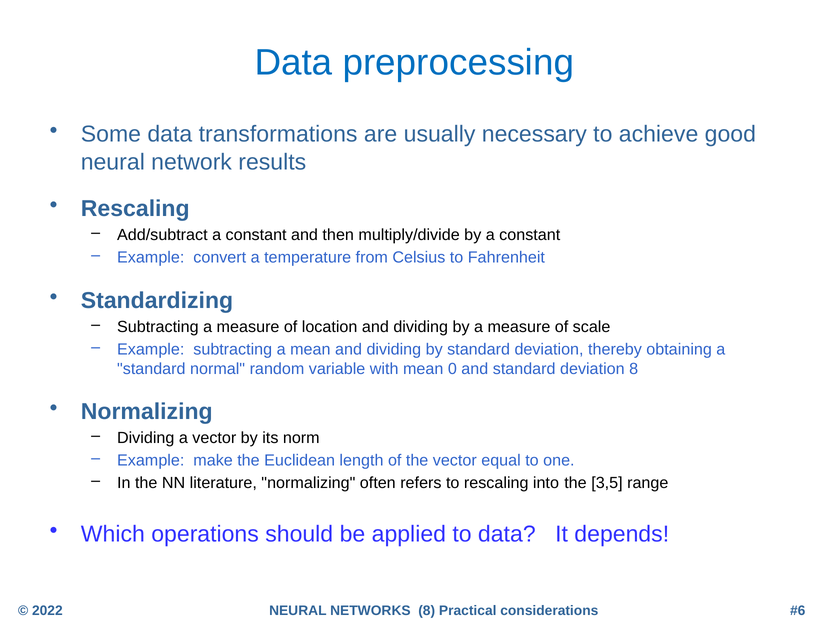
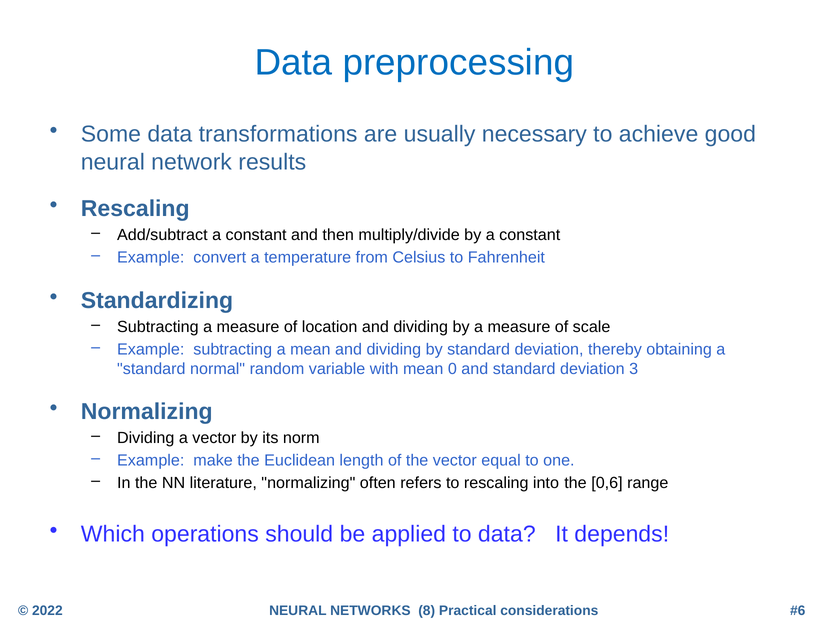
deviation 8: 8 -> 3 (634, 369)
3,5: 3,5 -> 0,6 (607, 484)
